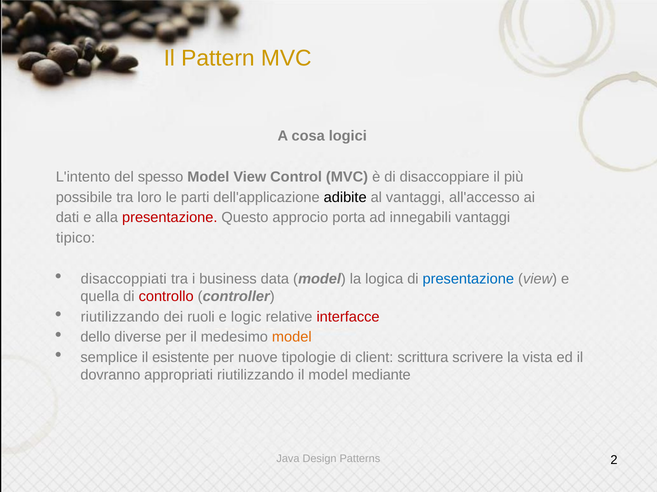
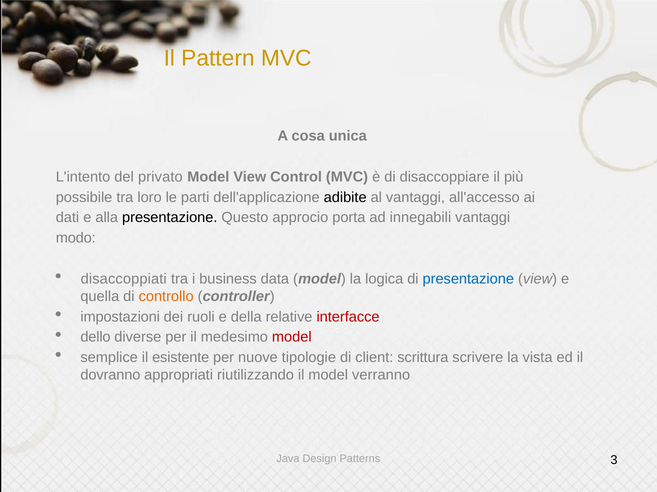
logici: logici -> unica (348, 136)
spesso: spesso -> privato (160, 177)
presentazione colour: red -> black (170, 218)
tipico: tipico -> modo (76, 238)
controllo colour: red -> orange (166, 297)
riutilizzando: riutilizzando -> impostazioni (120, 317)
logic: logic -> della (246, 317)
model colour: orange -> red (292, 338)
mediante: mediante -> verranno (381, 376)
2: 2 -> 3 (614, 461)
